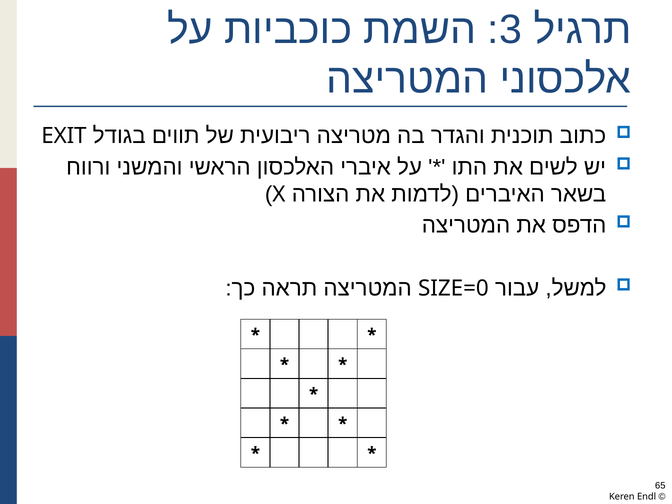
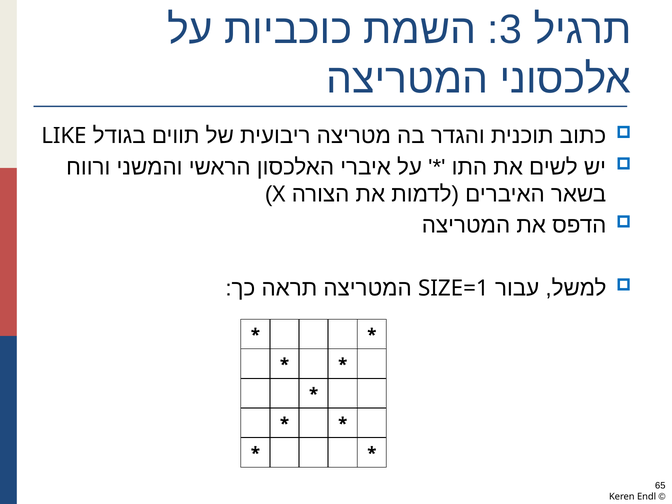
EXIT: EXIT -> LIKE (64, 136)
SIZE=0: SIZE=0 -> SIZE=1 (453, 288)
